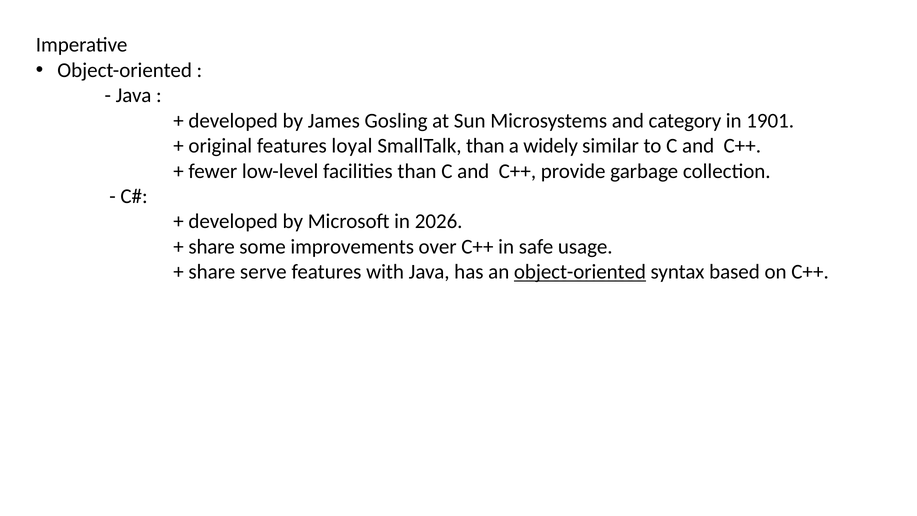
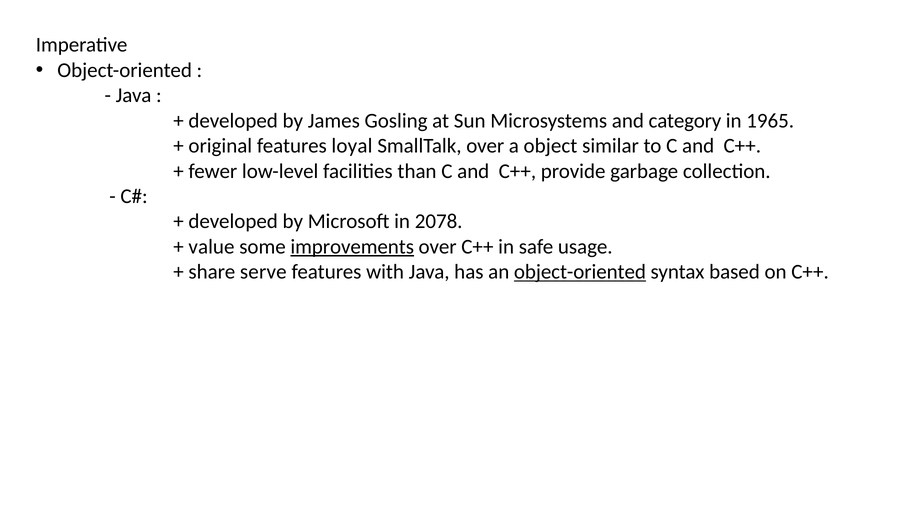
1901: 1901 -> 1965 (770, 121)
SmallTalk than: than -> over (485, 146)
widely: widely -> object (550, 146)
2026: 2026 -> 2078 (439, 221)
share: share -> value (212, 247)
improvements underline: none -> present (352, 247)
